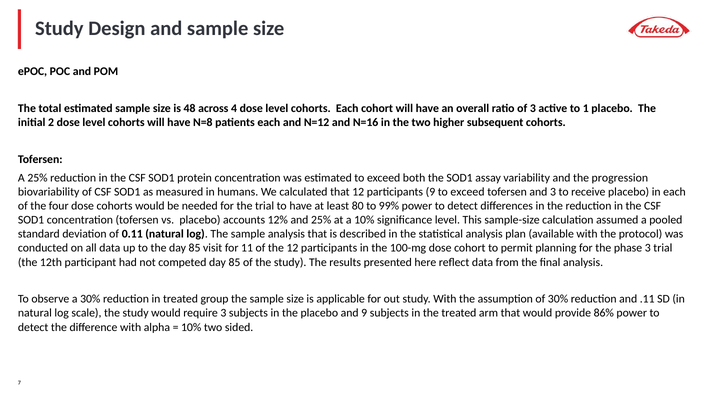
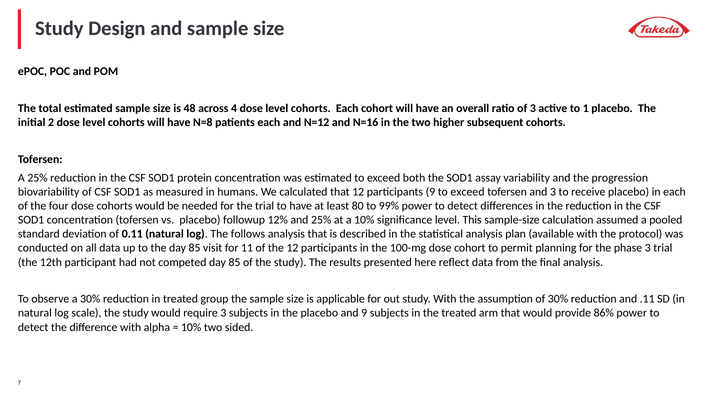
accounts: accounts -> followup (244, 220)
log The sample: sample -> follows (248, 234)
